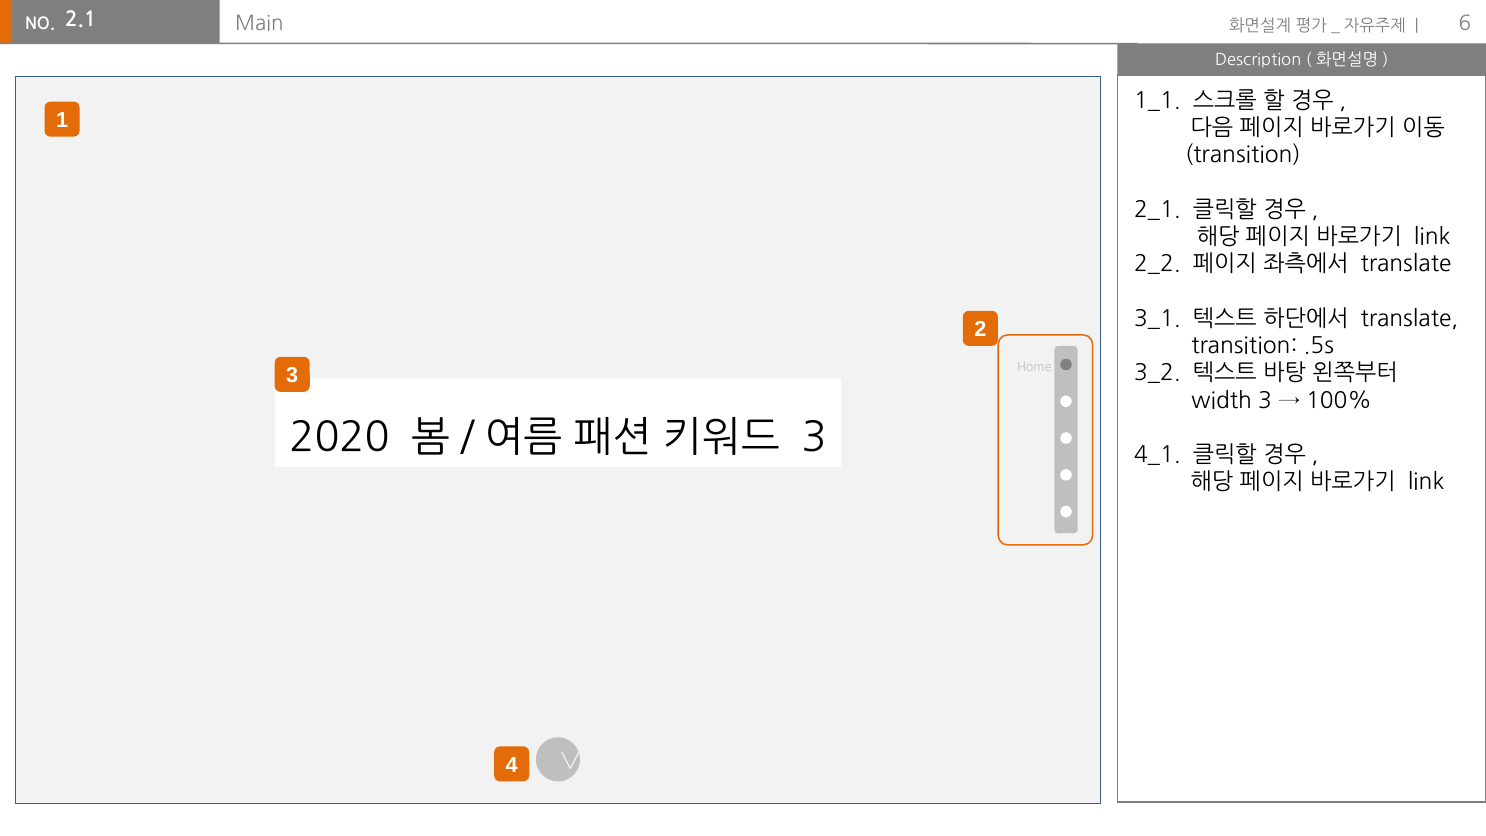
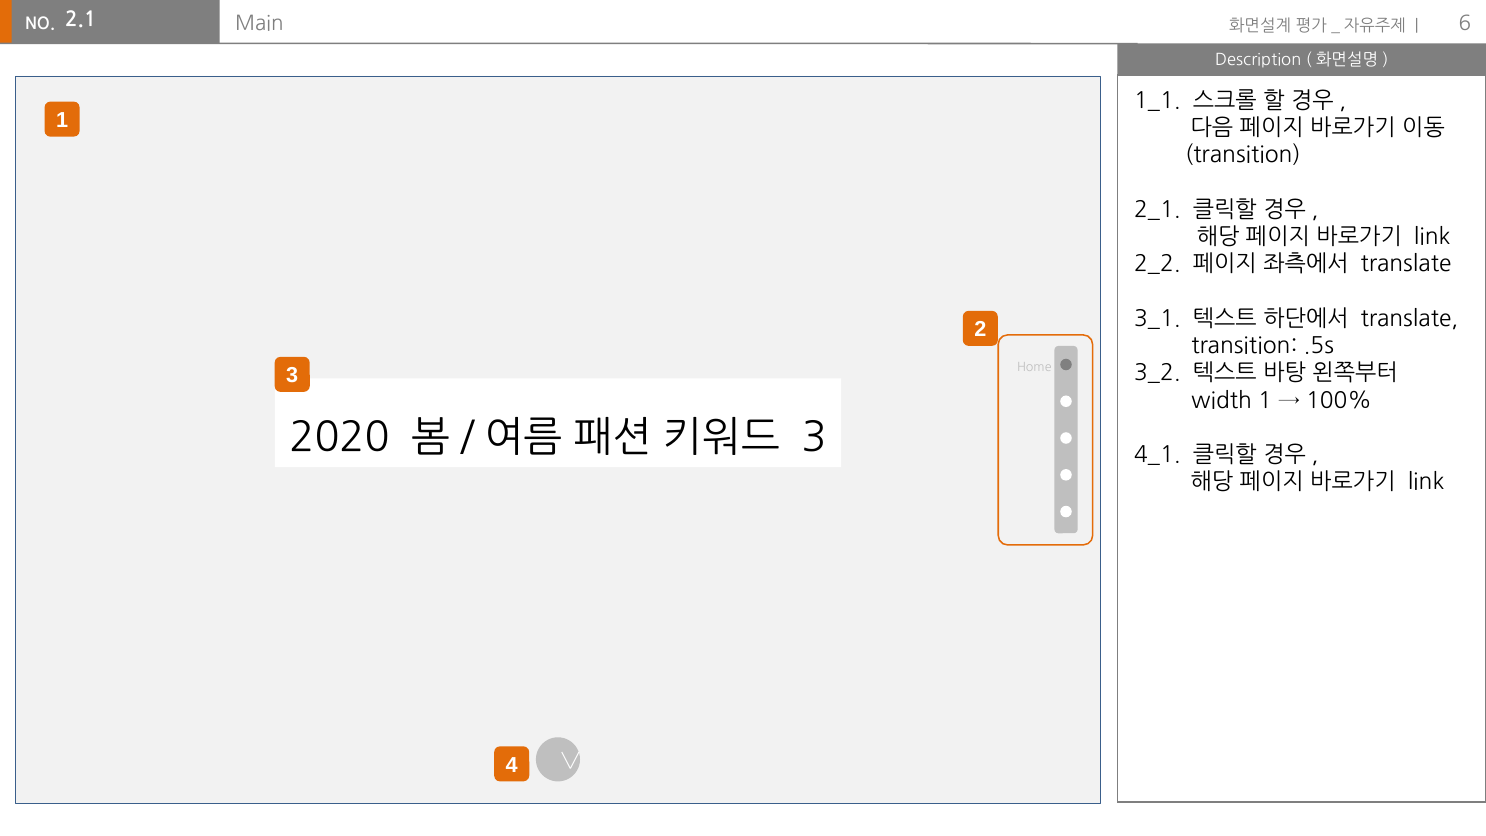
width 3: 3 -> 1 (1265, 401)
